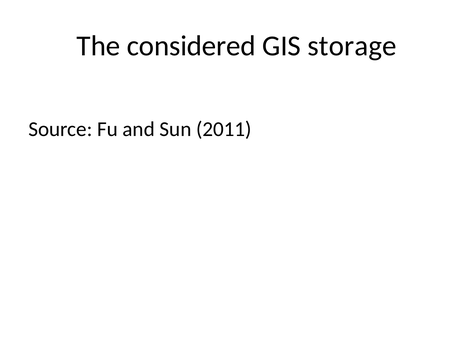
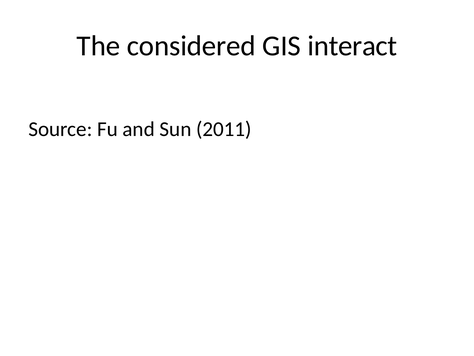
storage: storage -> interact (352, 46)
